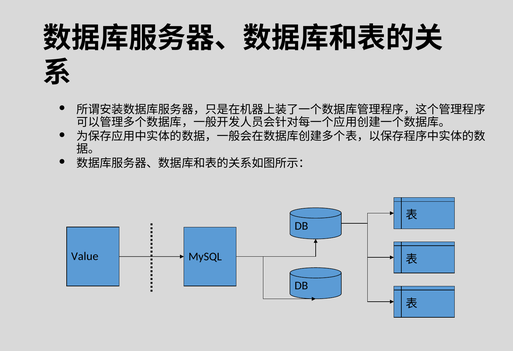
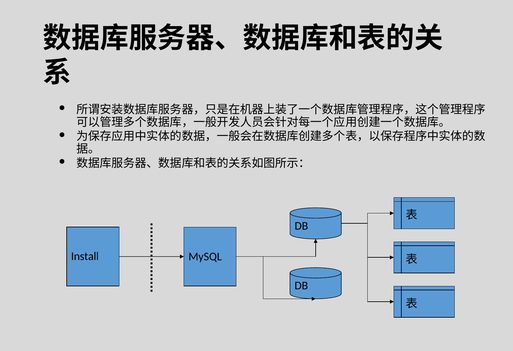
Value: Value -> Install (85, 256)
